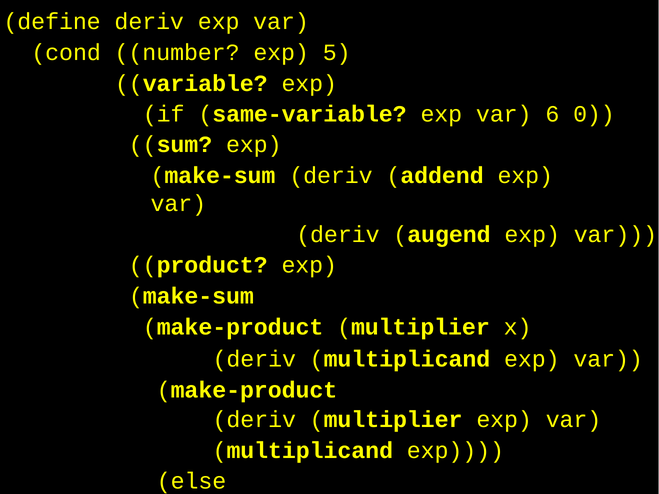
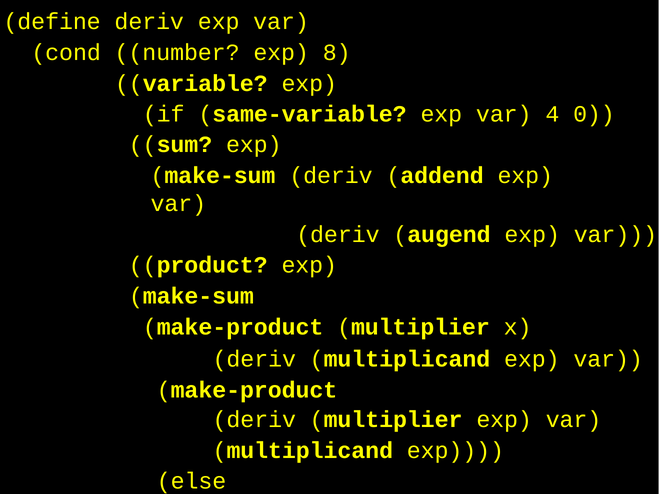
5: 5 -> 8 (337, 52)
6: 6 -> 4 (552, 114)
